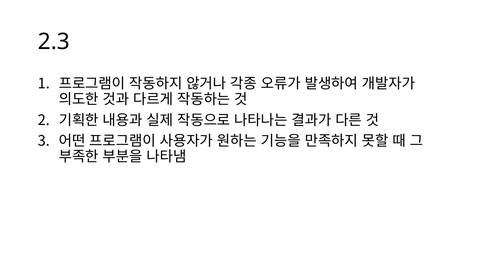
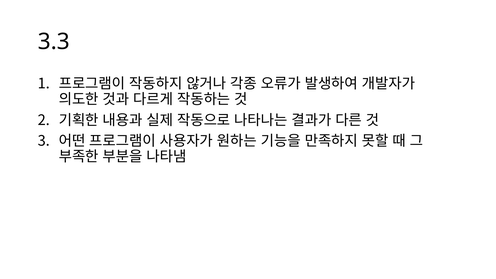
2.3: 2.3 -> 3.3 (54, 42)
